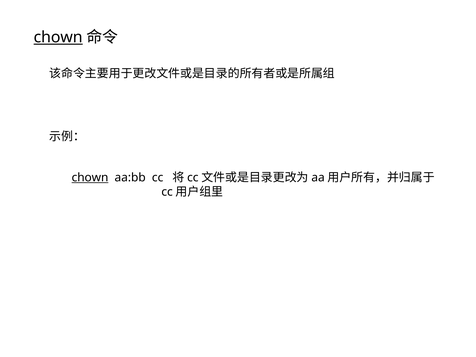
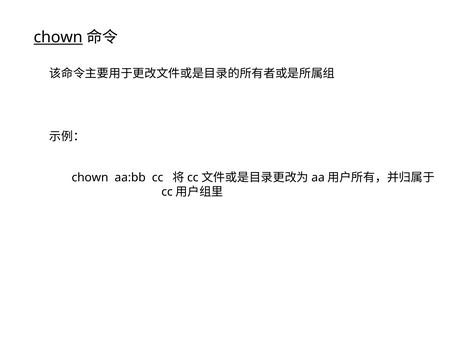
chown underline: present -> none (90, 178)
